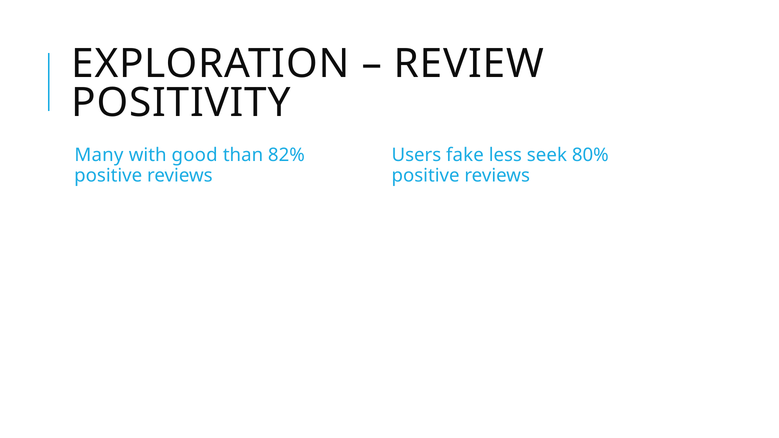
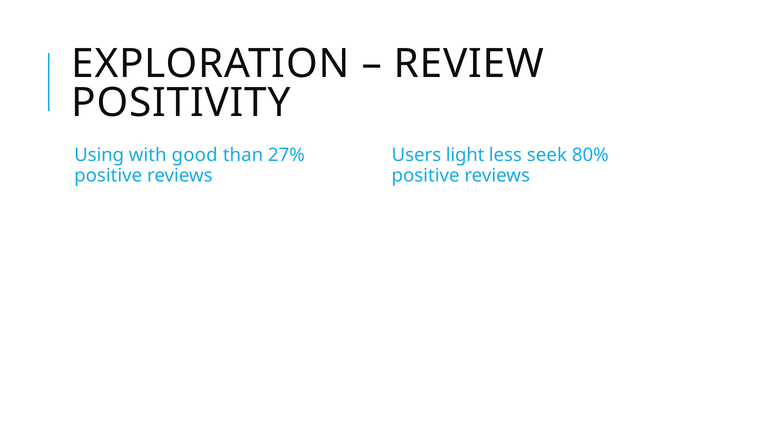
Many: Many -> Using (99, 155)
82%: 82% -> 27% (286, 155)
fake: fake -> light (465, 155)
